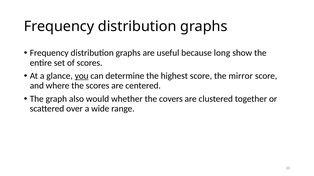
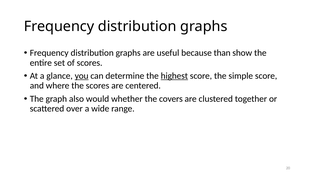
long: long -> than (222, 53)
highest underline: none -> present (174, 76)
mirror: mirror -> simple (241, 76)
